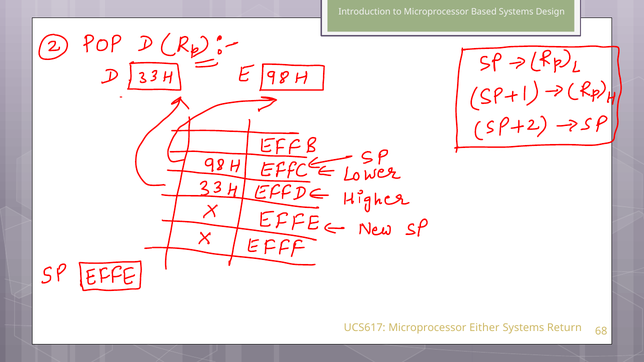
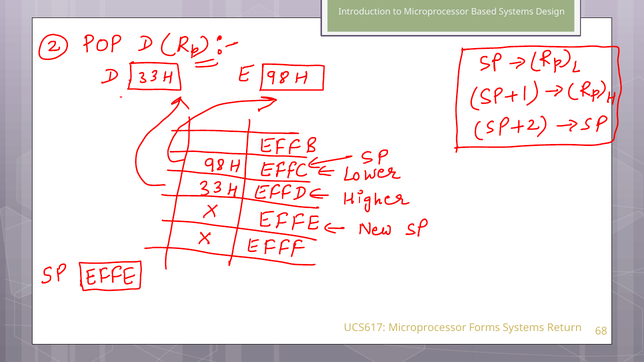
Either: Either -> Forms (485, 328)
